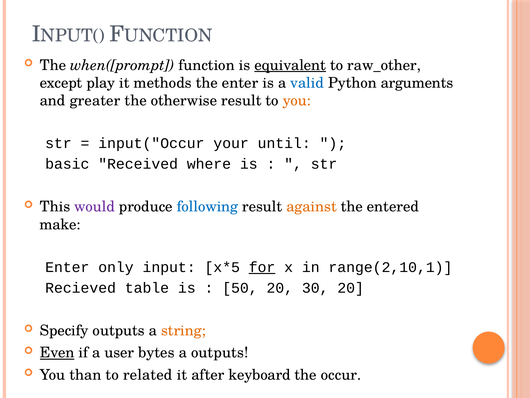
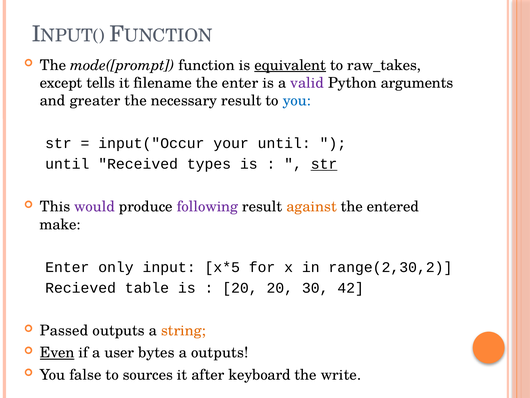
when([prompt: when([prompt -> mode([prompt (122, 65)
raw_other: raw_other -> raw_takes (384, 65)
play: play -> tells (101, 83)
methods: methods -> filename (163, 83)
valid colour: blue -> purple (307, 83)
otherwise: otherwise -> necessary (184, 100)
you colour: orange -> blue (297, 100)
basic: basic -> until (67, 164)
where: where -> types (209, 164)
str underline: none -> present (324, 164)
following colour: blue -> purple (207, 207)
for underline: present -> none (262, 267)
range(2,10,1: range(2,10,1 -> range(2,30,2 (390, 267)
50: 50 -> 20 (240, 288)
30 20: 20 -> 42 (351, 288)
Specify: Specify -> Passed (64, 330)
than: than -> false (85, 374)
related: related -> sources (148, 374)
occur: occur -> write (341, 374)
